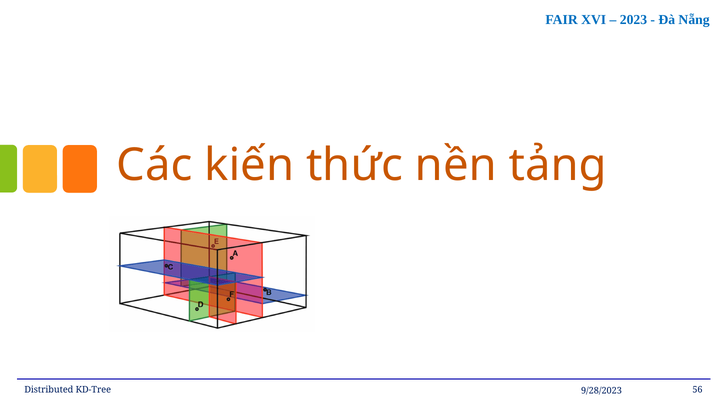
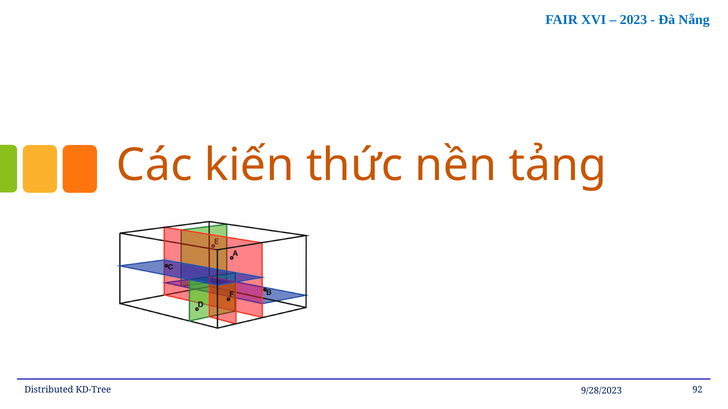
56: 56 -> 92 (697, 390)
